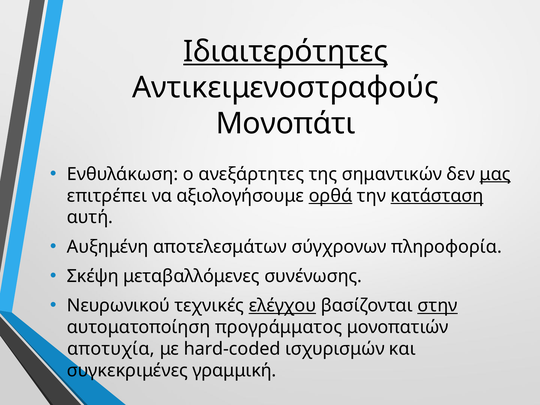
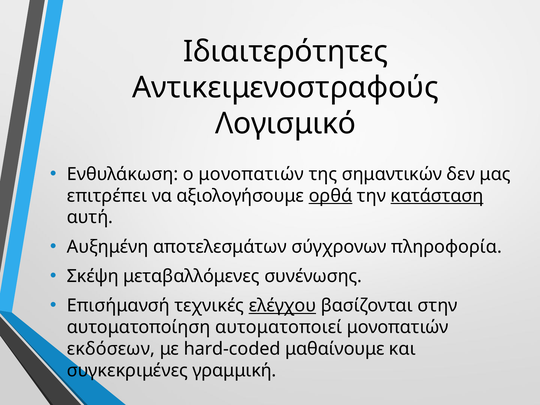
Ιδιαιτερότητες underline: present -> none (286, 52)
Μονοπάτι: Μονοπάτι -> Λογισμικό (286, 124)
ο ανεξάρτητες: ανεξάρτητες -> μονοπατιών (251, 174)
μας underline: present -> none (495, 174)
Νευρωνικού: Νευρωνικού -> Επισήμανσή (118, 306)
στην underline: present -> none (438, 306)
προγράμματος: προγράμματος -> αυτοματοποιεί (279, 327)
αποτυχία: αποτυχία -> εκδόσεων (111, 349)
ισχυρισμών: ισχυρισμών -> μαθαίνουμε (335, 349)
